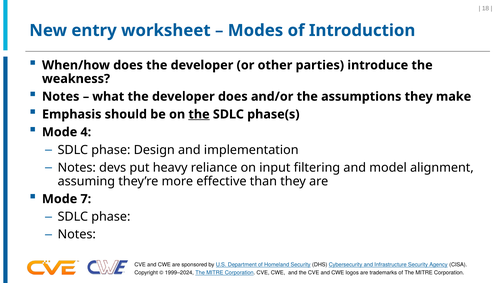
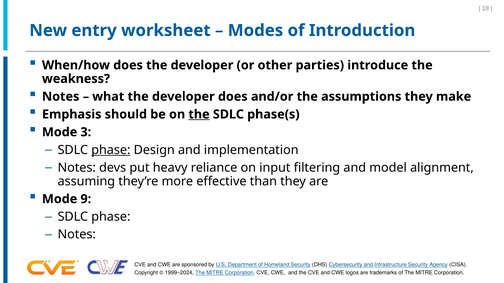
4: 4 -> 3 (86, 132)
phase underline: none -> present (111, 150)
7: 7 -> 9 (86, 199)
